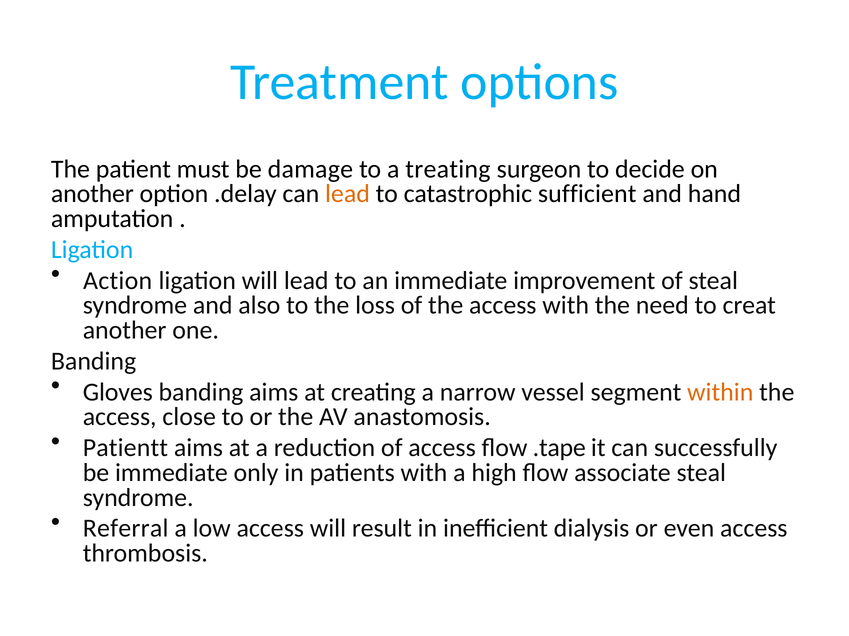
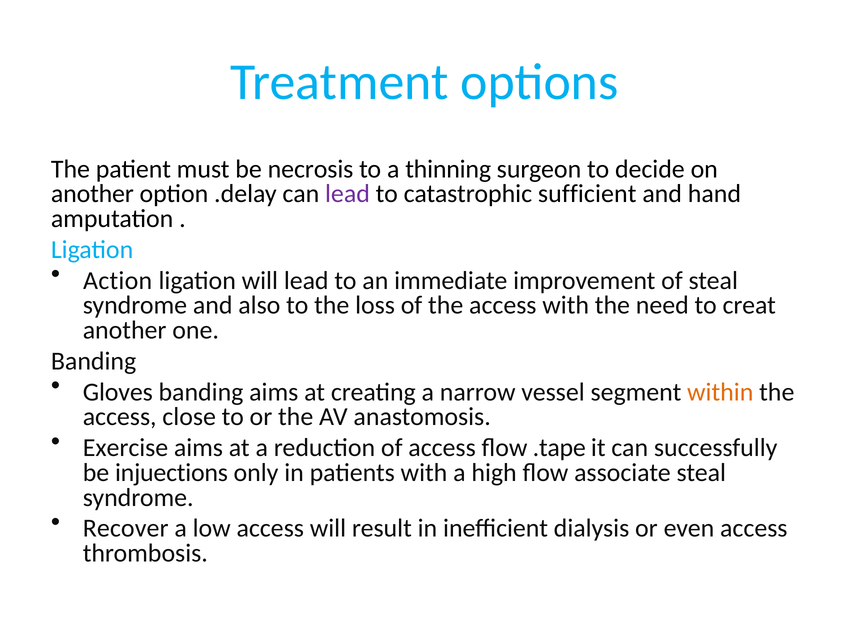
damage: damage -> necrosis (311, 169)
treating: treating -> thinning (448, 169)
lead colour: orange -> purple (347, 194)
Patientt: Patientt -> Exercise (125, 448)
be immediate: immediate -> injuections (172, 473)
Referral: Referral -> Recover (126, 529)
